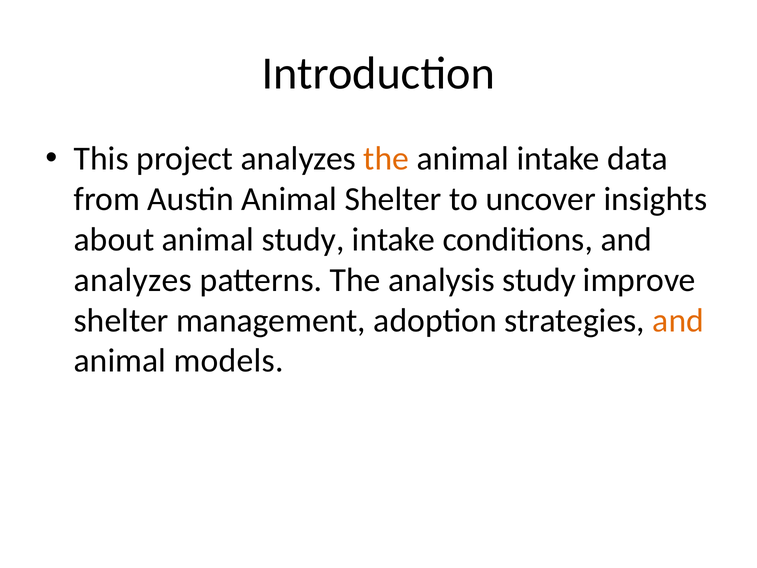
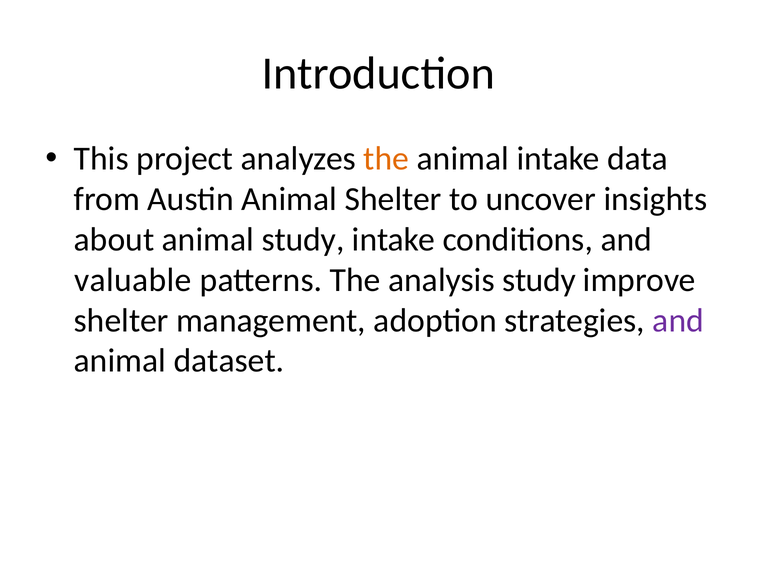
analyzes: analyzes -> valuable (133, 280)
and colour: orange -> purple (678, 320)
models: models -> dataset (229, 361)
